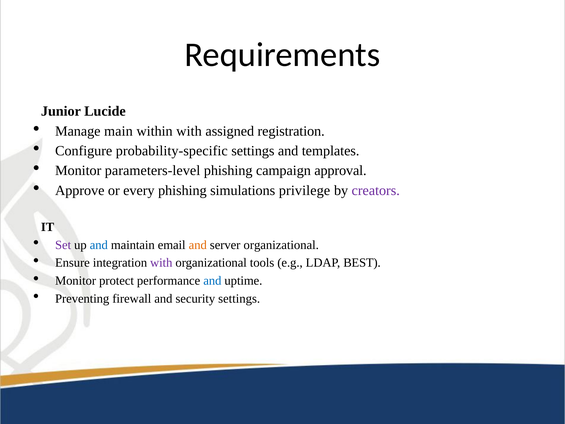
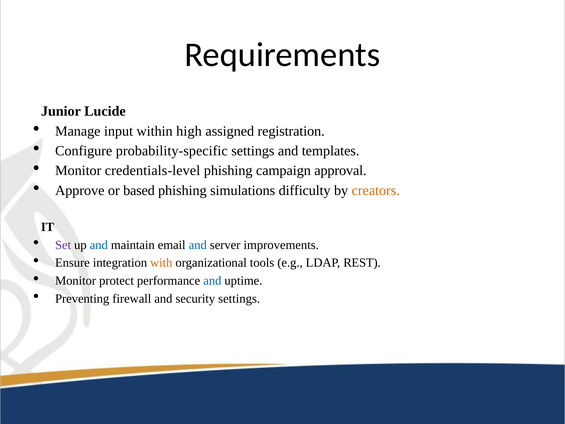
main: main -> input (119, 131)
within with: with -> high (189, 131)
parameters-level: parameters-level -> credentials-level (153, 170)
every: every -> based (139, 190)
privilege: privilege -> difficulty (305, 190)
creators colour: purple -> orange (376, 190)
and colour: orange -> blue (198, 245)
server organizational: organizational -> improvements (281, 245)
with colour: purple -> orange (161, 263)
BEST: BEST -> REST (362, 263)
